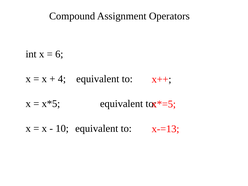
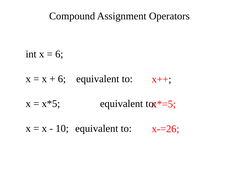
4: 4 -> 6 (62, 79)
x-=13: x-=13 -> x-=26 (165, 129)
